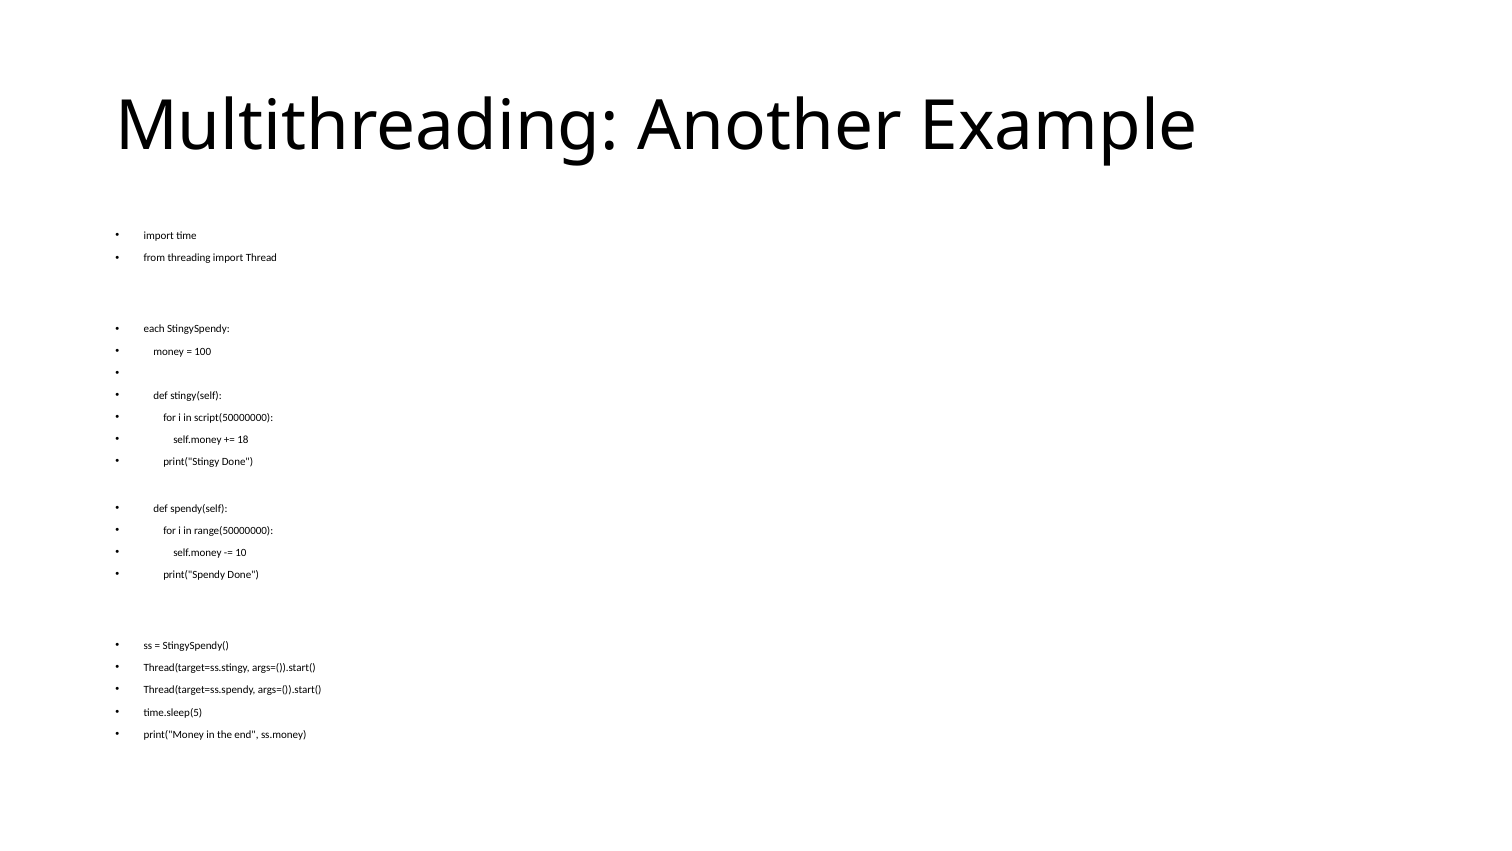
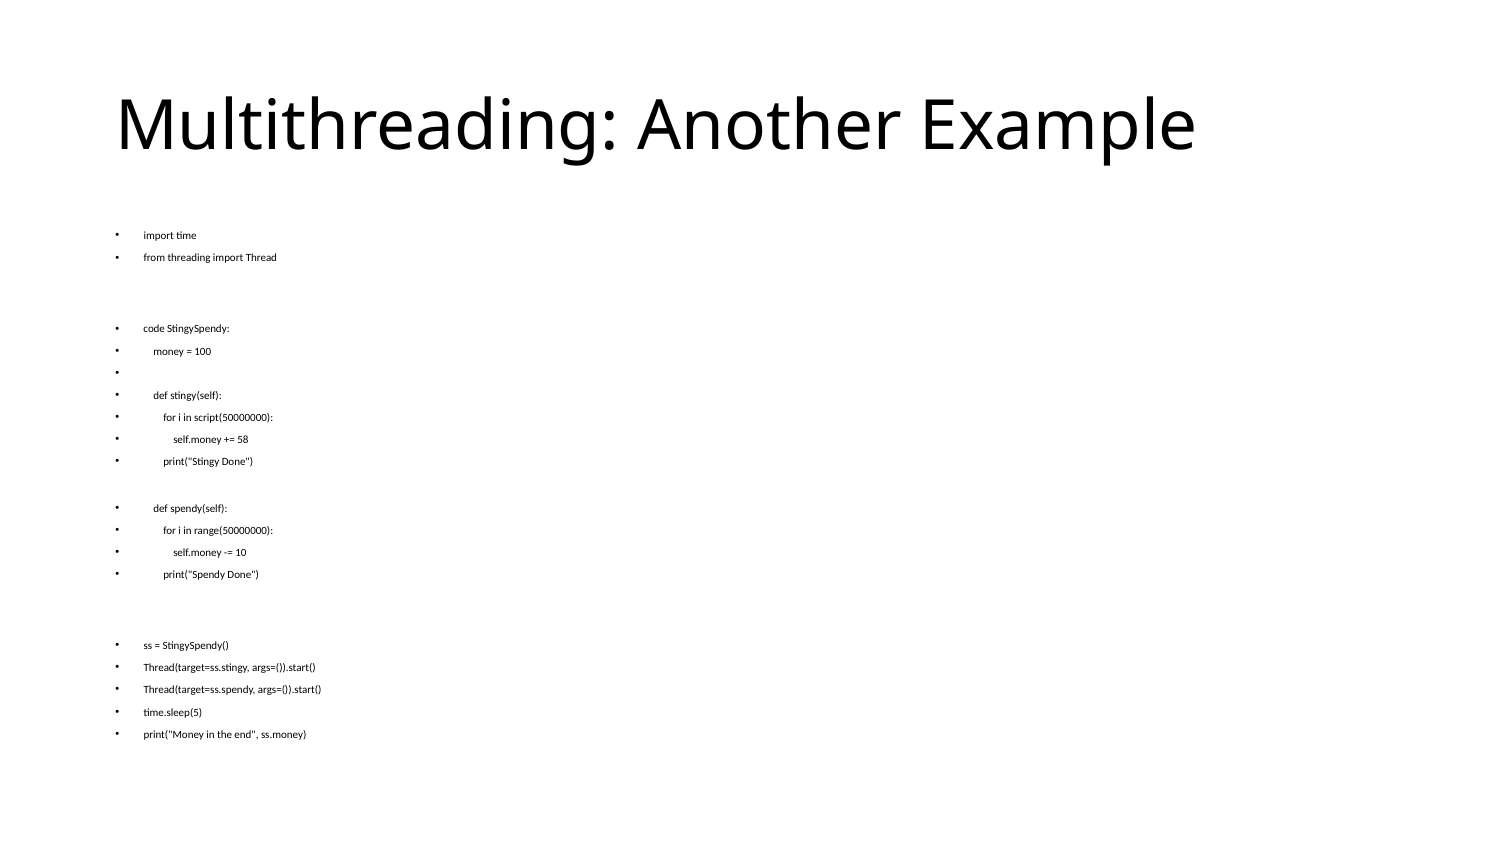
each: each -> code (154, 329)
18: 18 -> 58 (243, 440)
